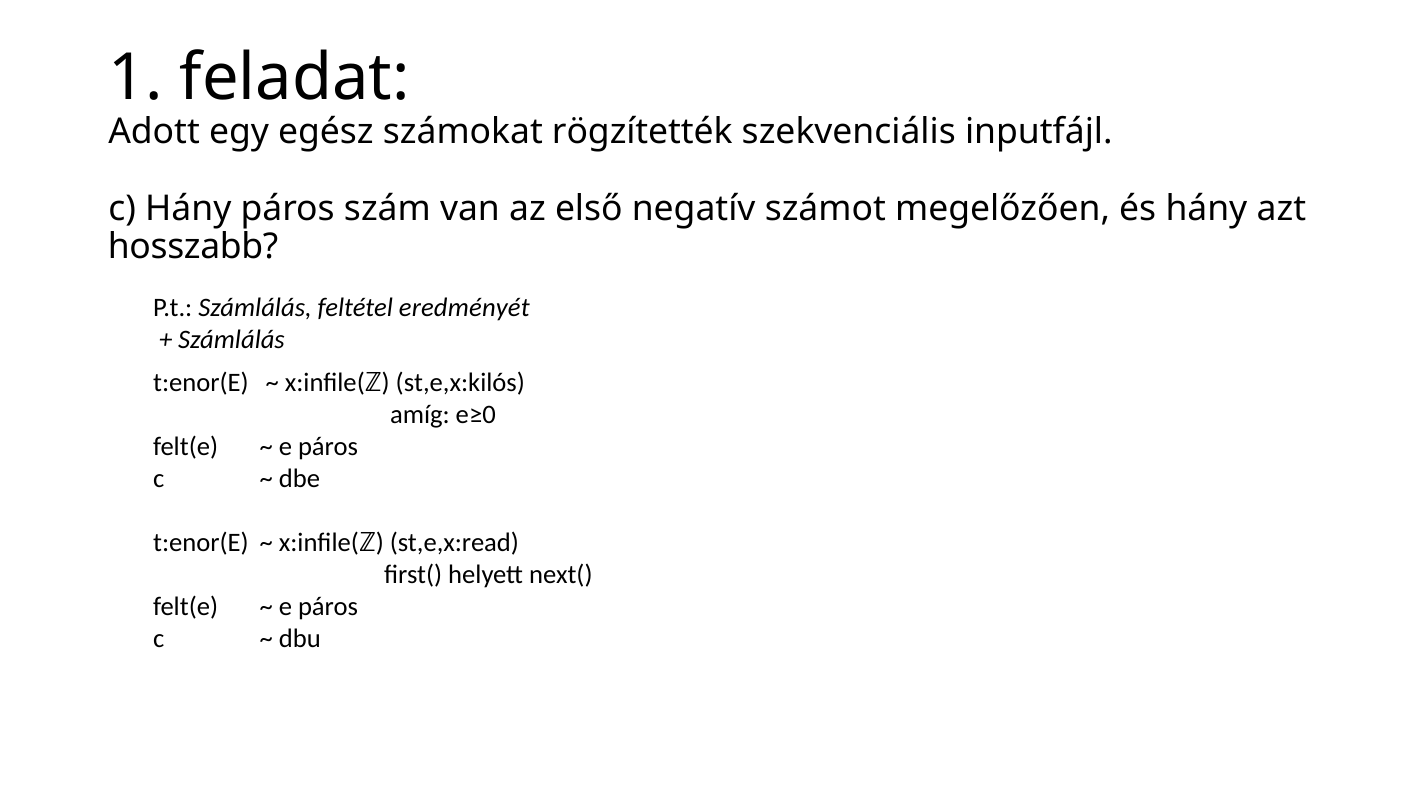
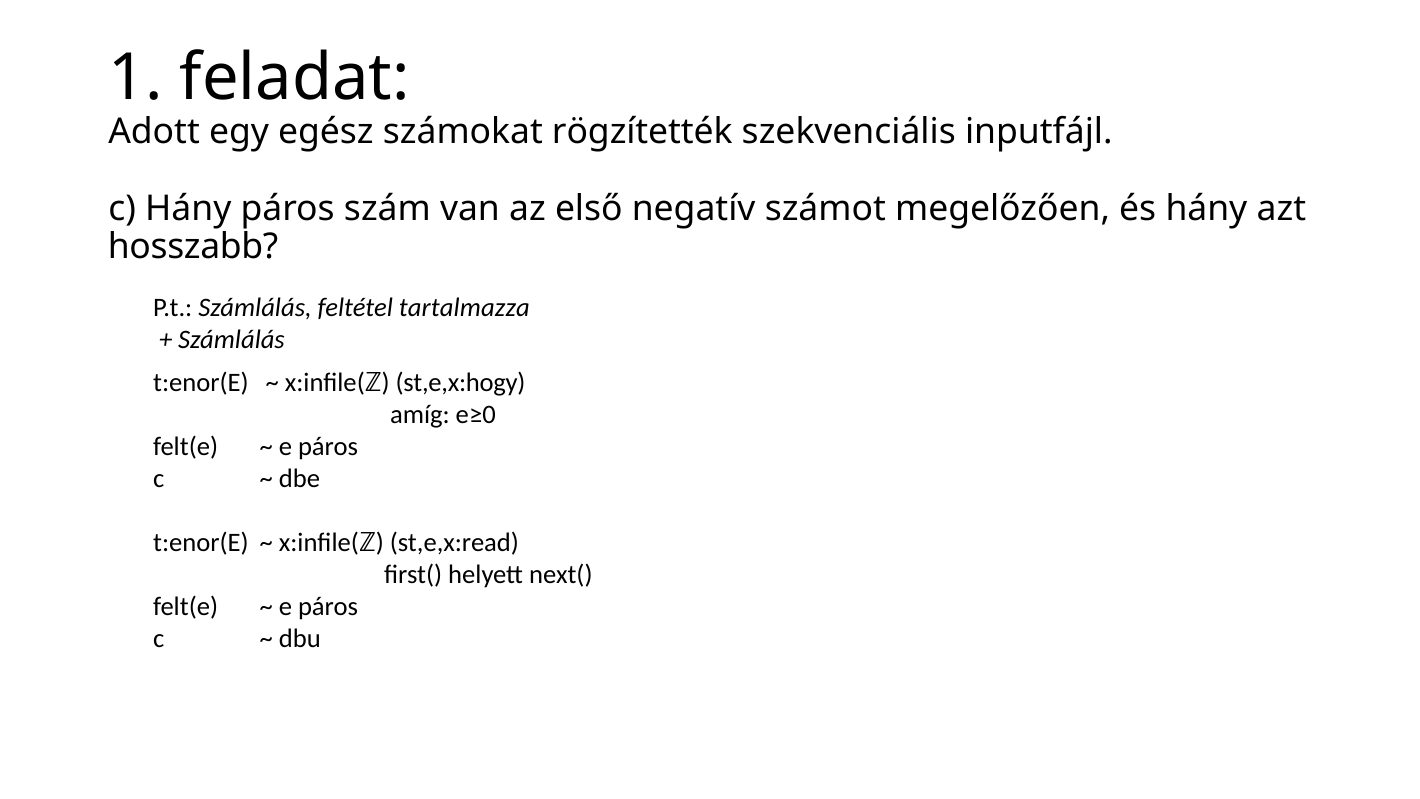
eredményét: eredményét -> tartalmazza (464, 307)
st,e,x:kilós: st,e,x:kilós -> st,e,x:hogy (460, 383)
